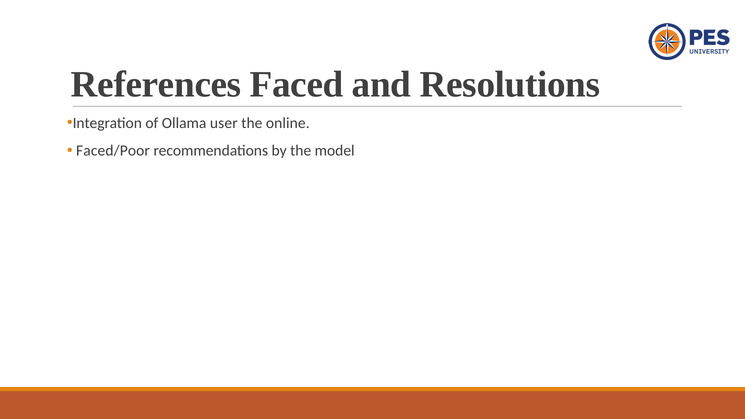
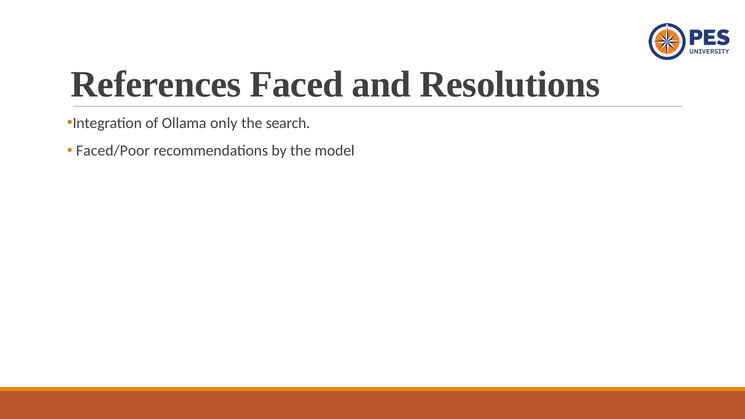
user: user -> only (224, 123)
online: online -> search (288, 123)
